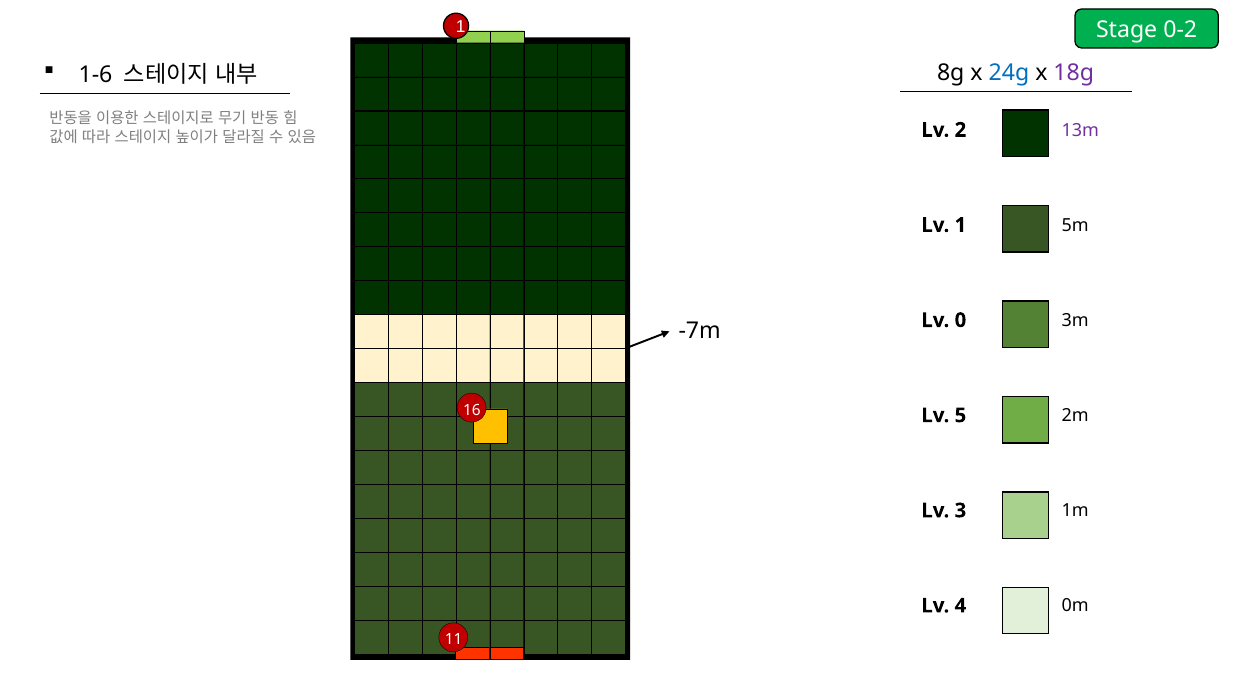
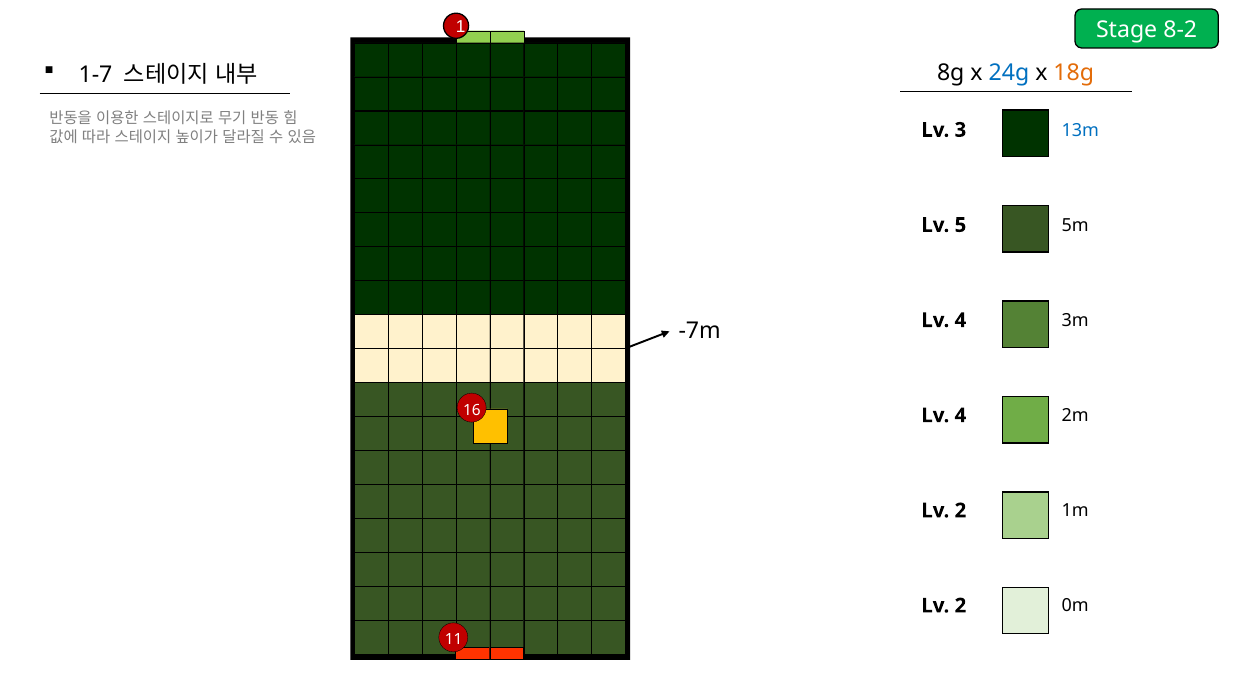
0-2: 0-2 -> 8-2 (1180, 30)
1-6: 1-6 -> 1-7 (95, 74)
18g colour: purple -> orange (1074, 73)
13m colour: purple -> blue (1080, 130)
2: 2 -> 3 (960, 130)
Lv 1: 1 -> 5 (960, 225)
0: 0 -> 4 (960, 320)
5: 5 -> 4 (960, 415)
3: 3 -> 2 (960, 510)
4: 4 -> 2 (960, 605)
